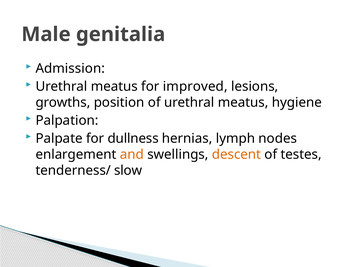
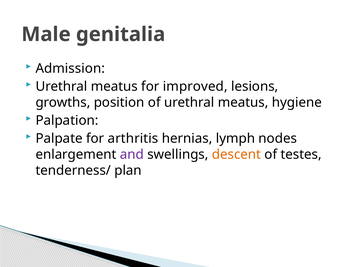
dullness: dullness -> arthritis (133, 138)
and colour: orange -> purple (132, 154)
slow: slow -> plan (128, 171)
